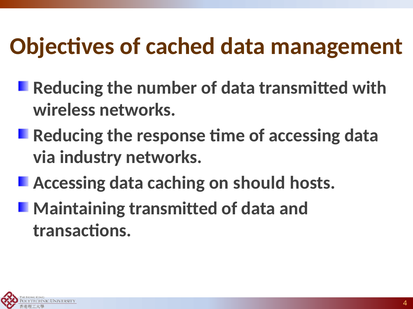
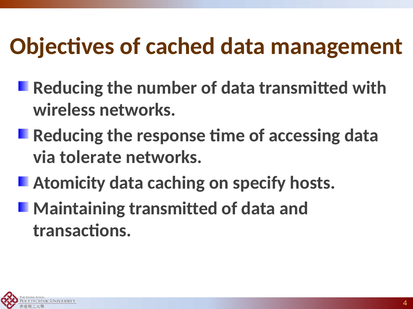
industry: industry -> tolerate (91, 158)
Accessing: Accessing -> Atomicity (69, 183)
should: should -> specify (259, 183)
